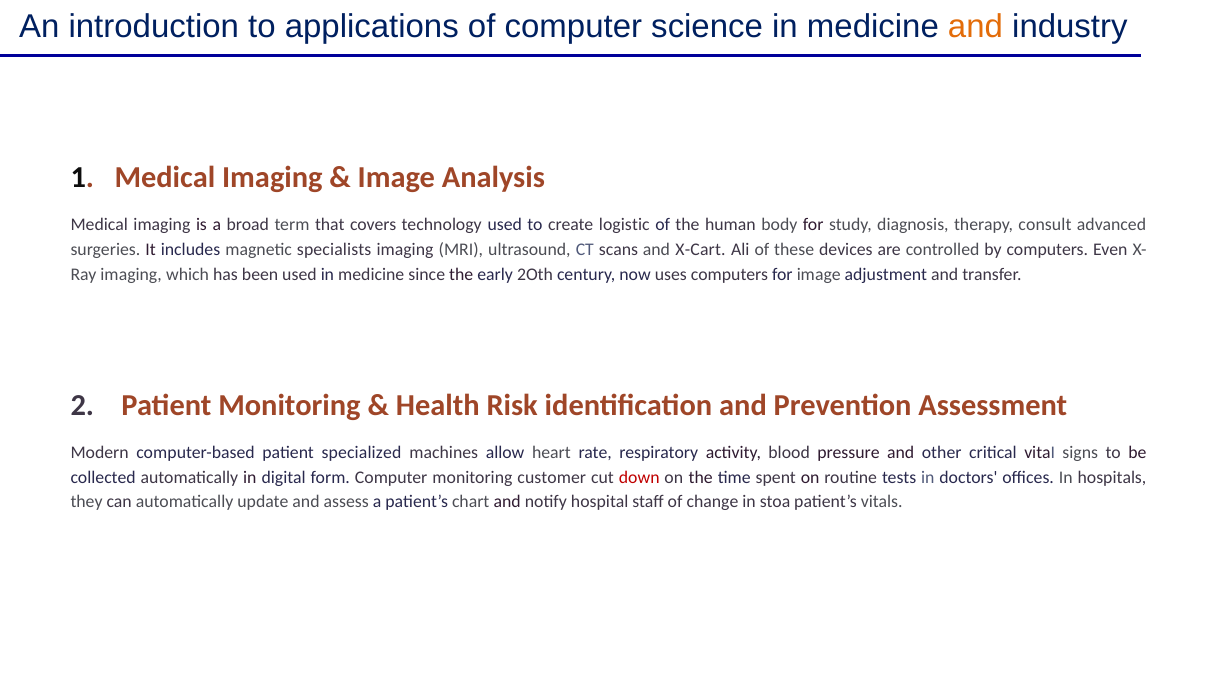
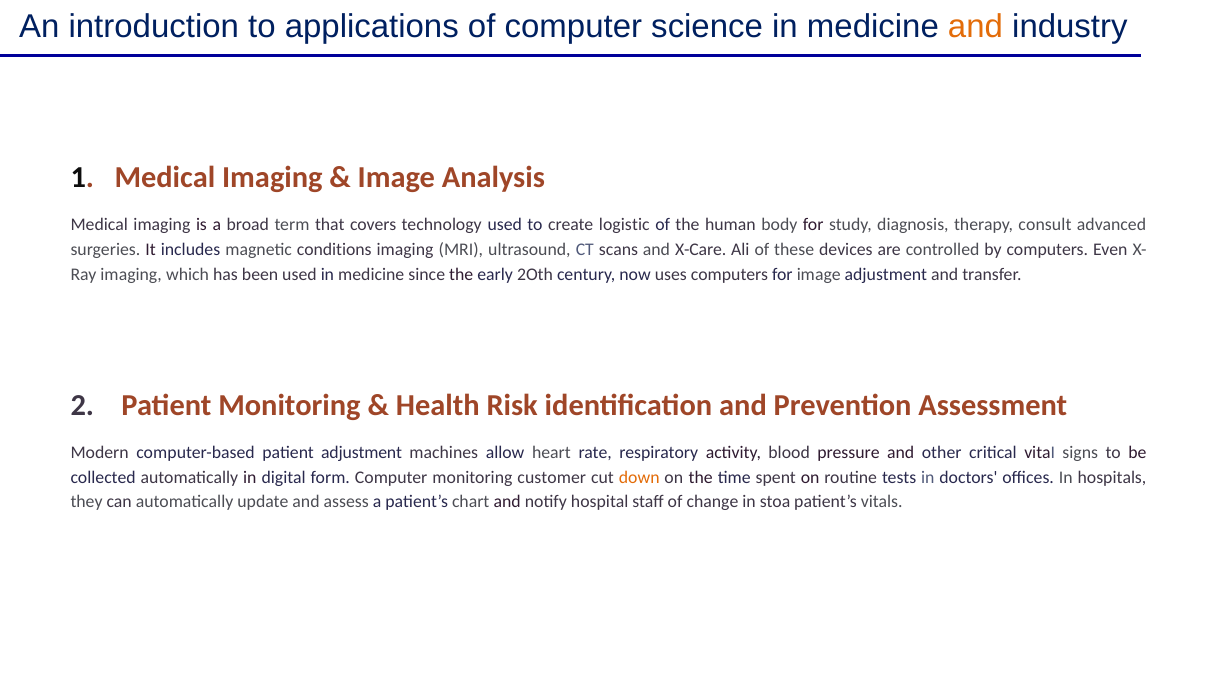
specialists: specialists -> conditions (334, 250)
X-Cart: X-Cart -> X-Care (701, 250)
patient specialized: specialized -> adjustment (362, 453)
down colour: red -> orange (639, 478)
